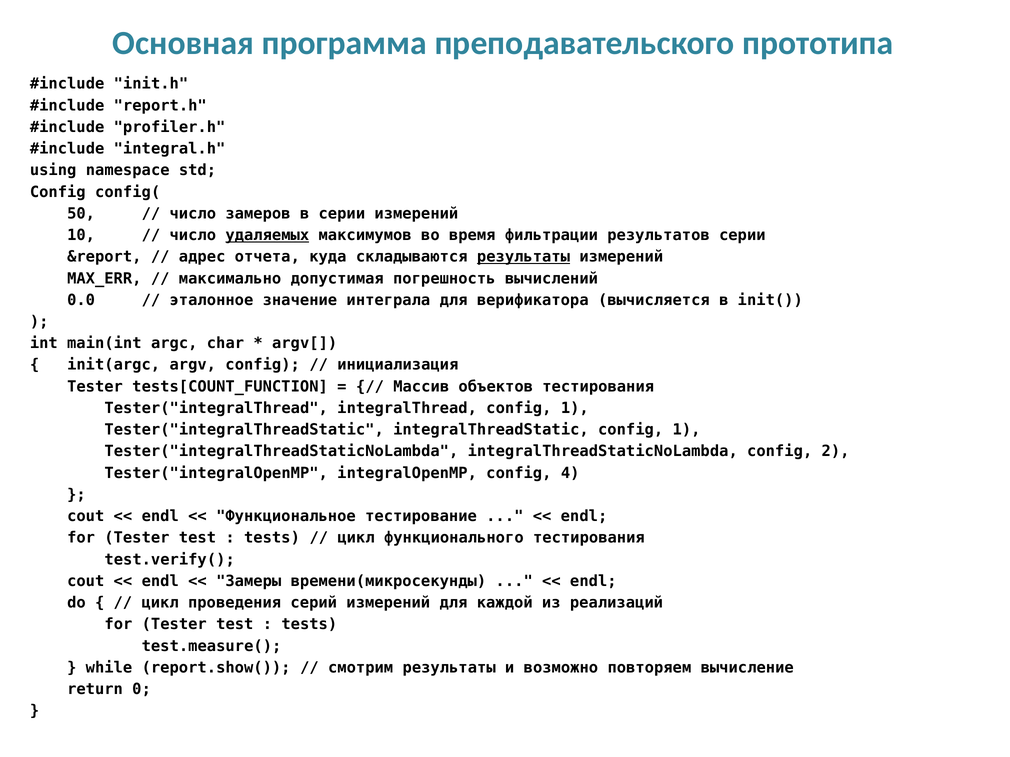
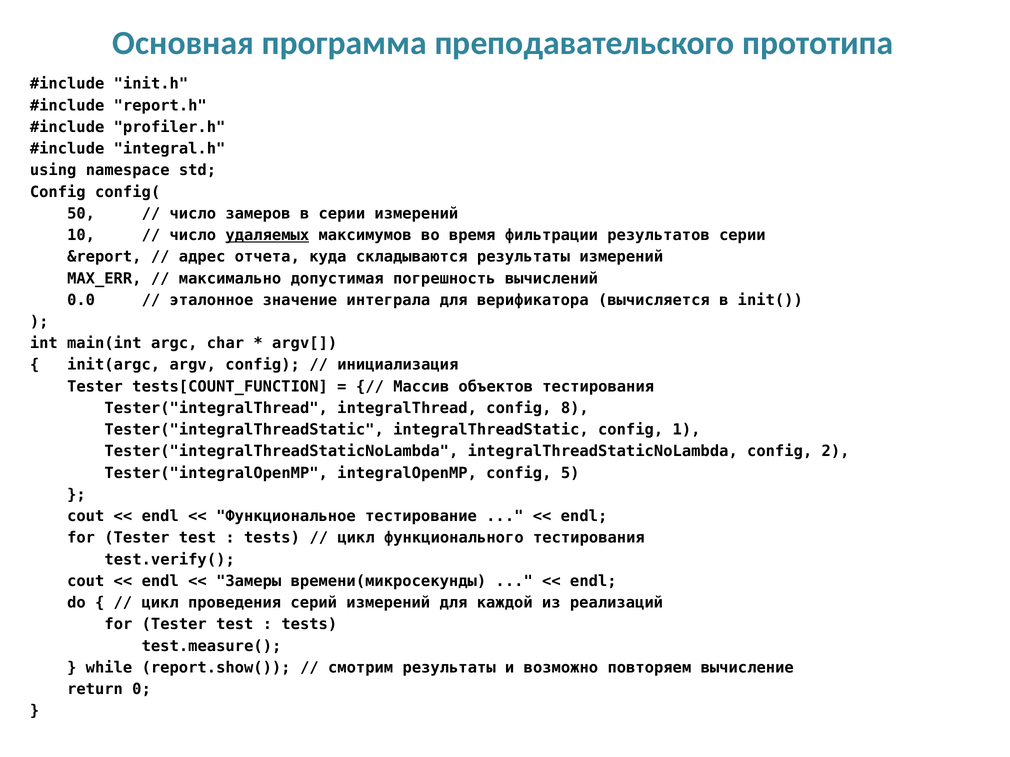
результаты underline: present -> none (523, 257)
integralThread config 1: 1 -> 8 (575, 408)
4: 4 -> 5 (570, 473)
